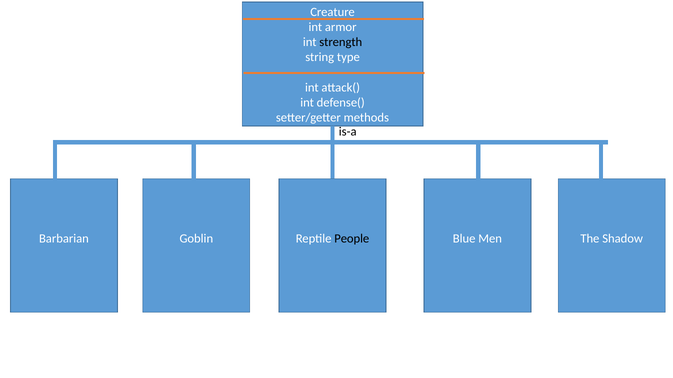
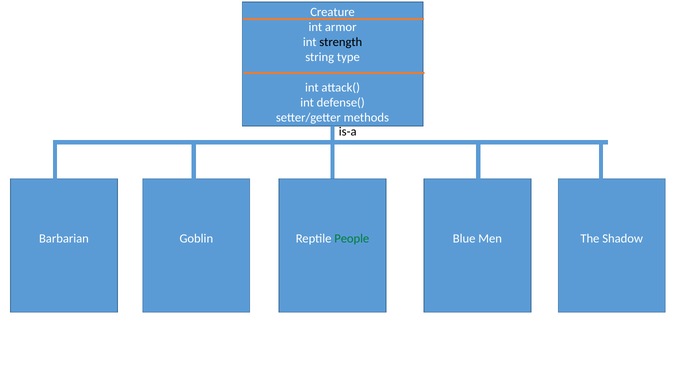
People colour: black -> green (352, 239)
